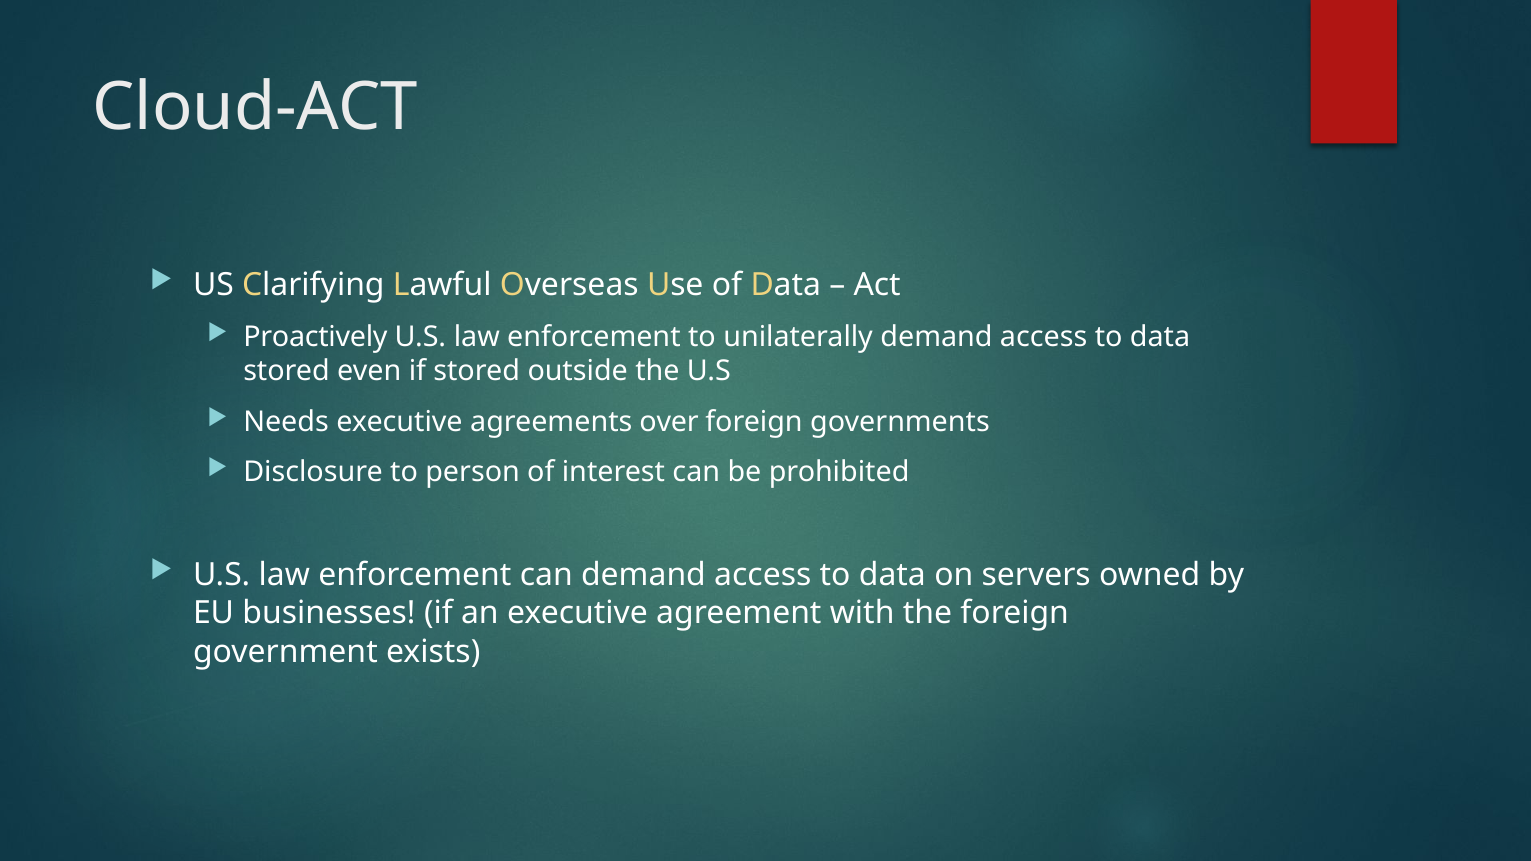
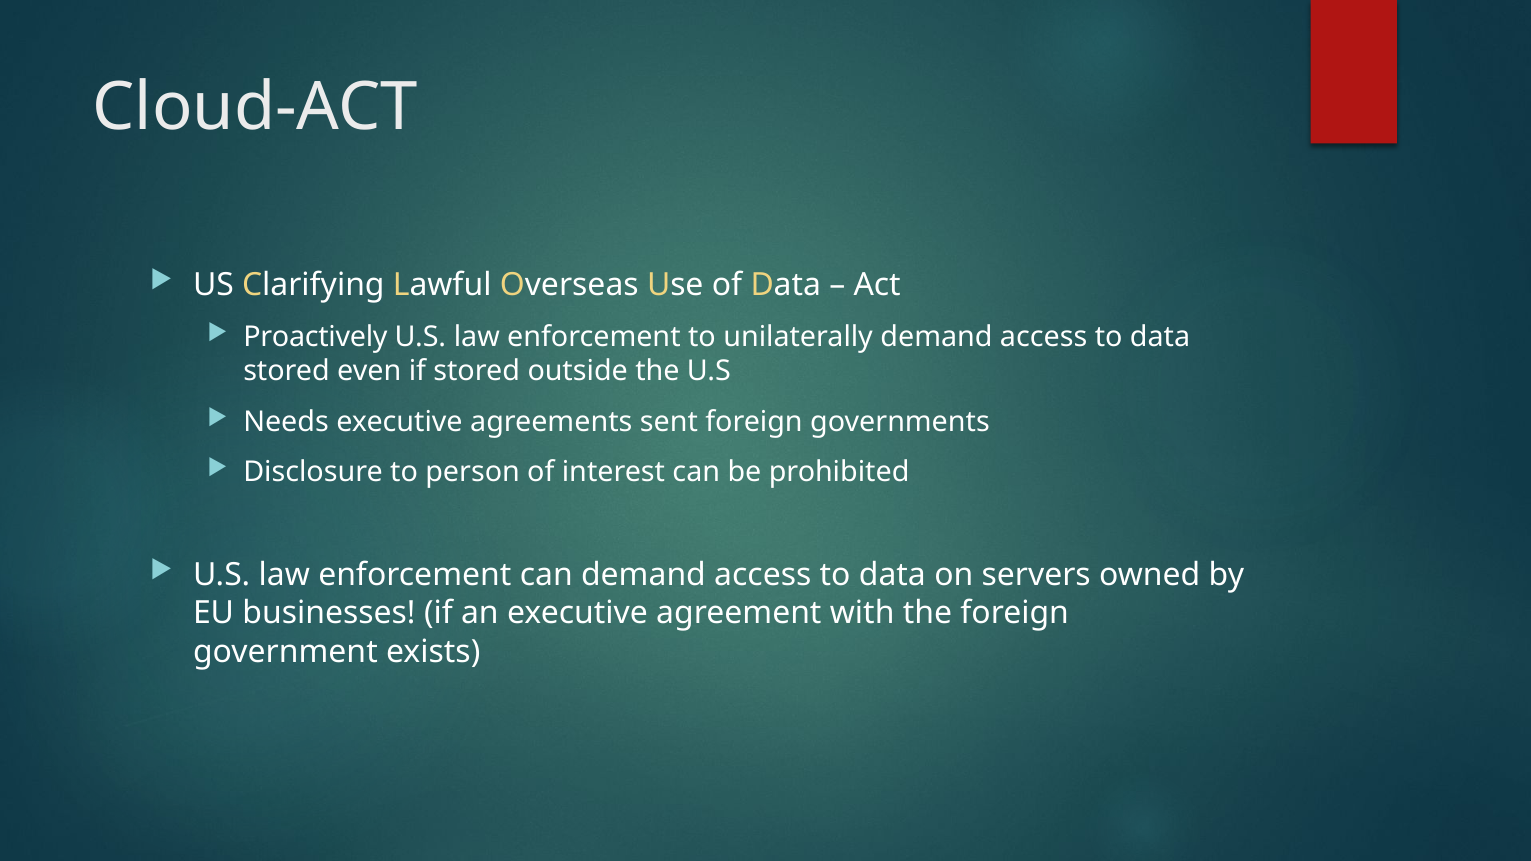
over: over -> sent (669, 422)
